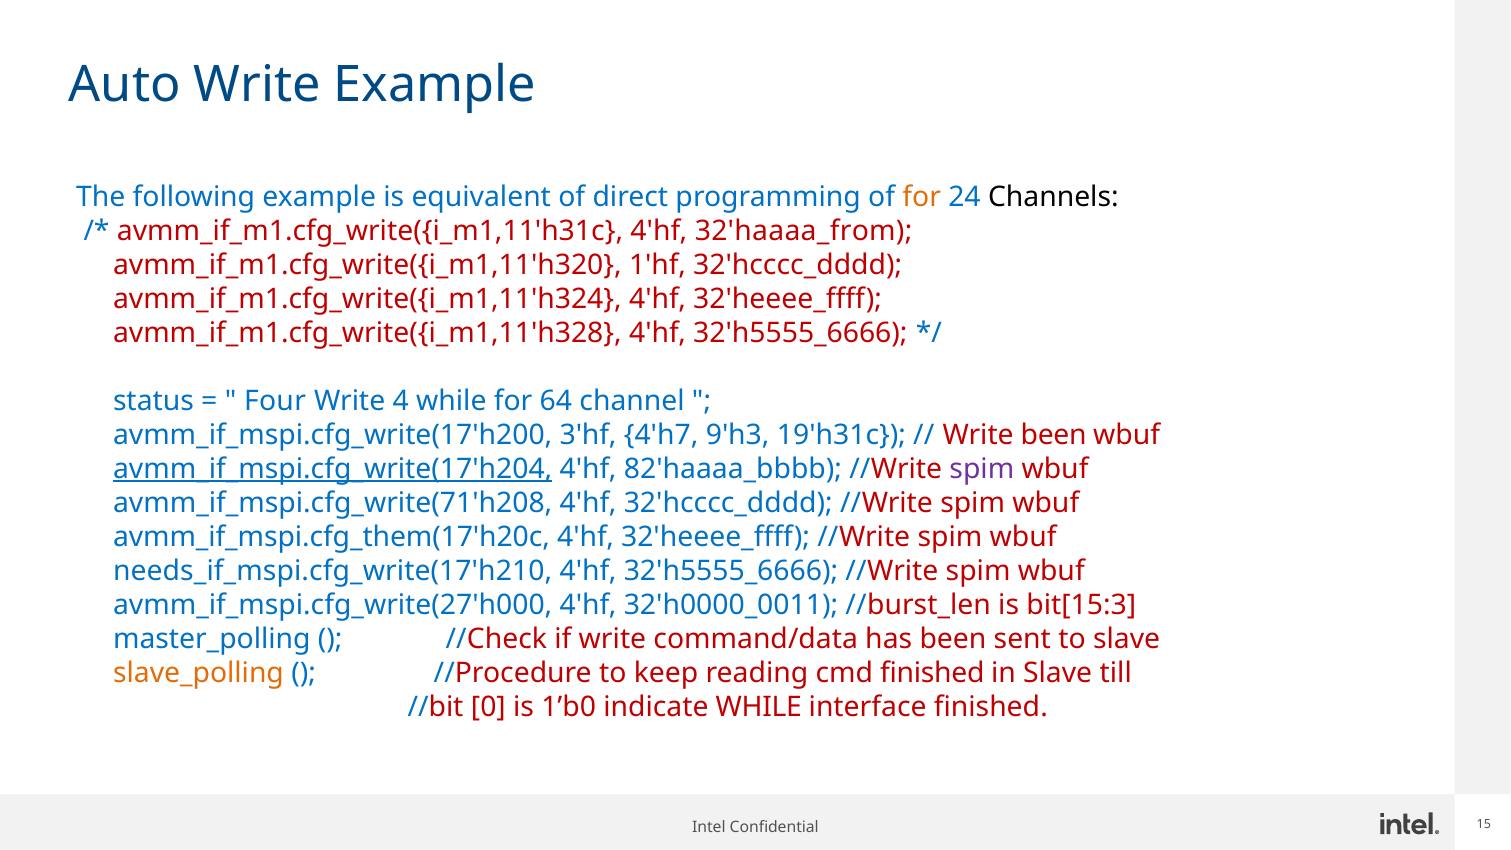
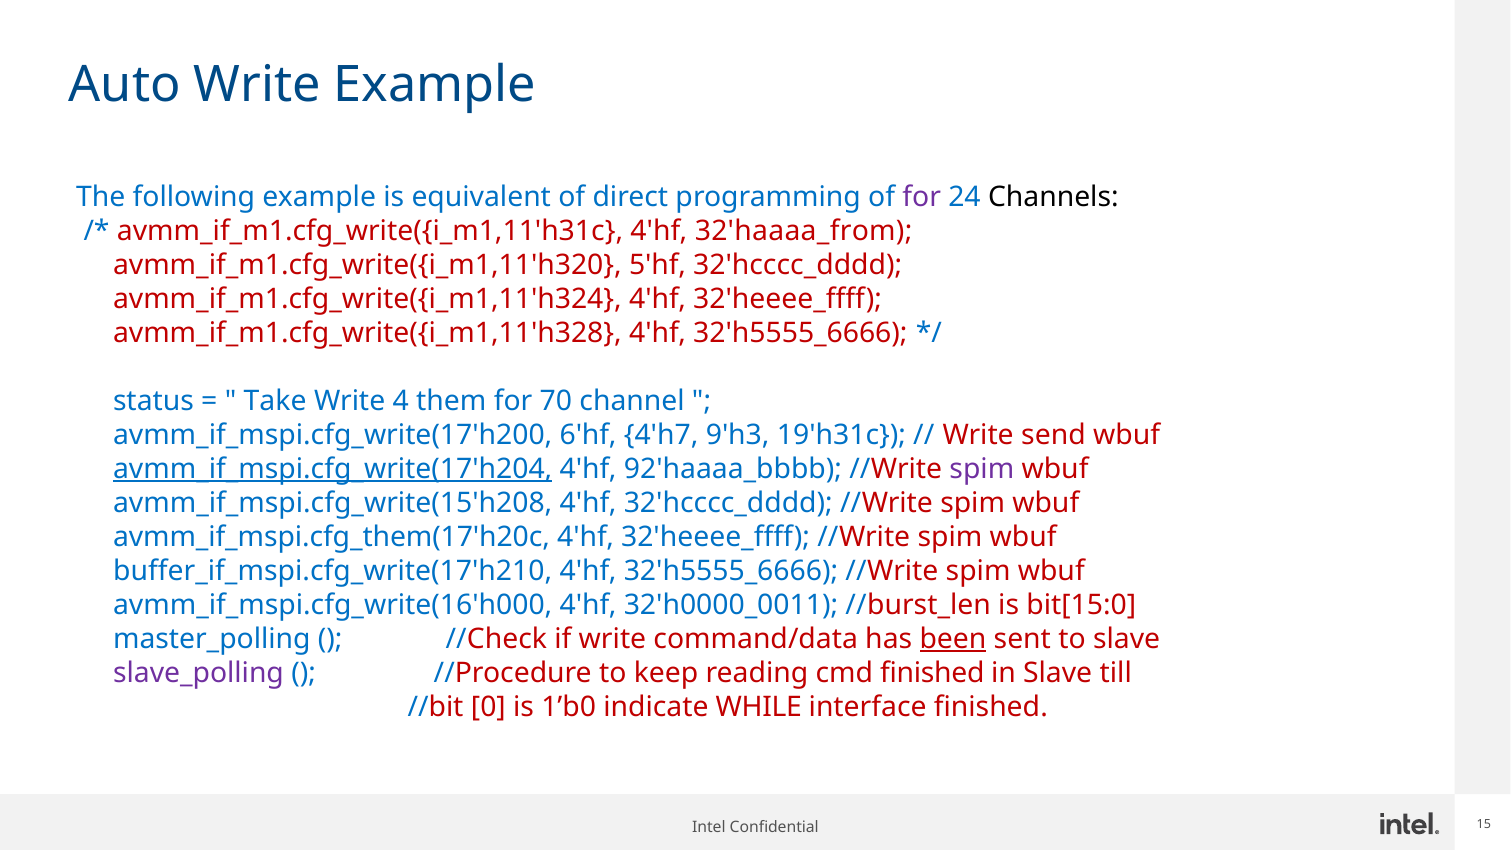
for colour: orange -> purple (922, 197)
1'hf: 1'hf -> 5'hf (658, 265)
Four: Four -> Take (275, 401)
4 while: while -> them (451, 401)
64: 64 -> 70 (556, 401)
3'hf: 3'hf -> 6'hf (588, 435)
Write been: been -> send (1053, 435)
82'haaaa_bbbb: 82'haaaa_bbbb -> 92'haaaa_bbbb (733, 469)
avmm_if_mspi.cfg_write(71'h208: avmm_if_mspi.cfg_write(71'h208 -> avmm_if_mspi.cfg_write(15'h208 (333, 503)
needs_if_mspi.cfg_write(17'h210: needs_if_mspi.cfg_write(17'h210 -> buffer_if_mspi.cfg_write(17'h210 (333, 571)
avmm_if_mspi.cfg_write(27'h000: avmm_if_mspi.cfg_write(27'h000 -> avmm_if_mspi.cfg_write(16'h000 (333, 605)
bit[15:3: bit[15:3 -> bit[15:0 (1081, 605)
been underline: none -> present (953, 639)
slave_polling colour: orange -> purple (198, 673)
